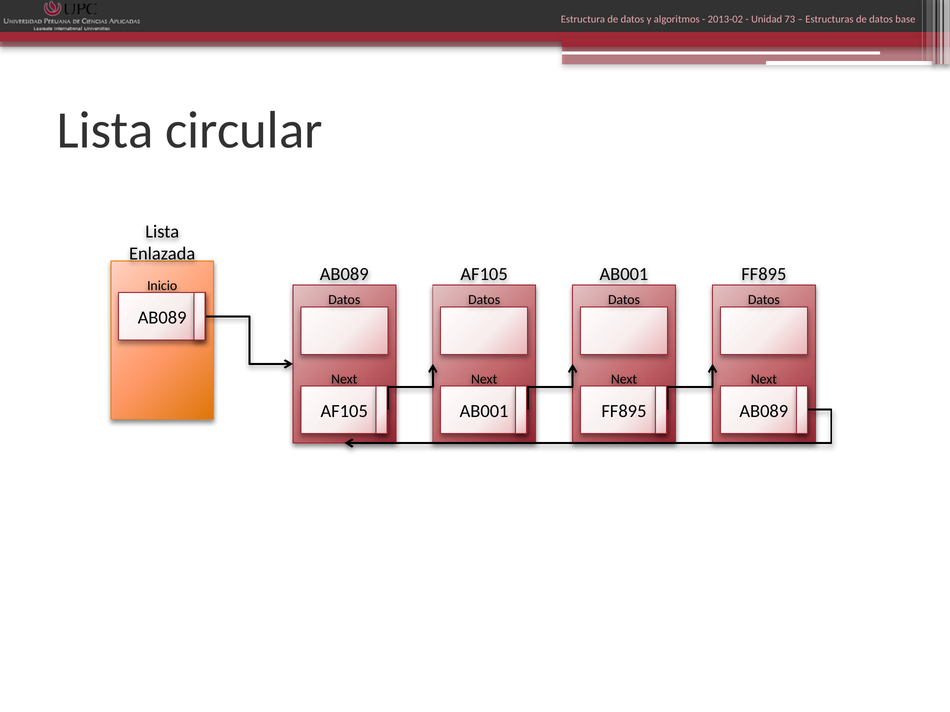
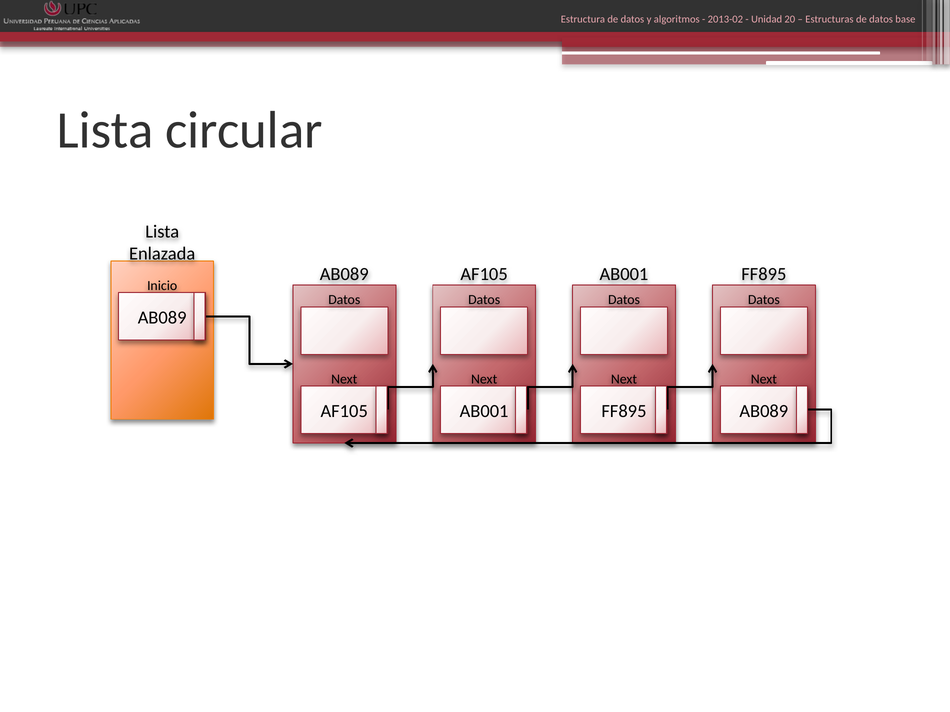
73: 73 -> 20 (790, 19)
